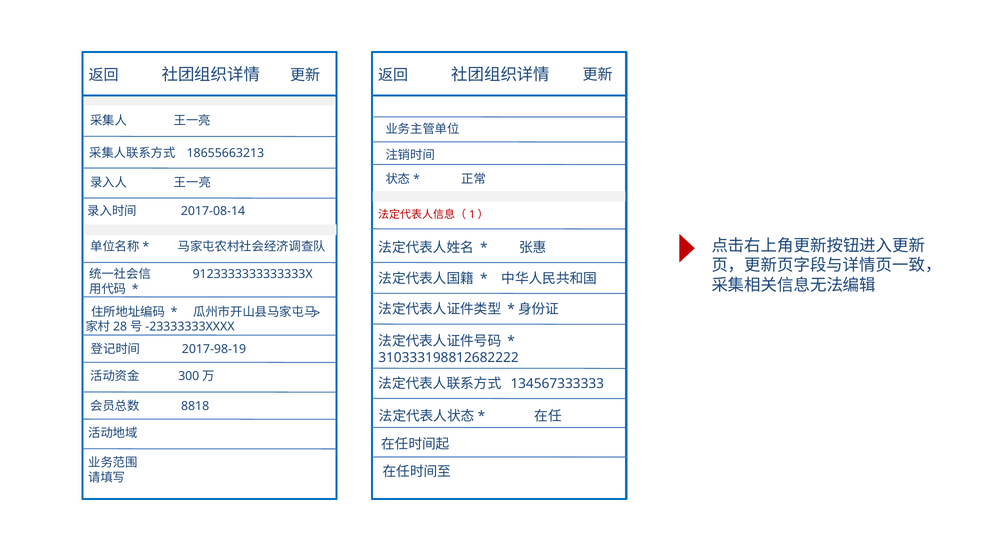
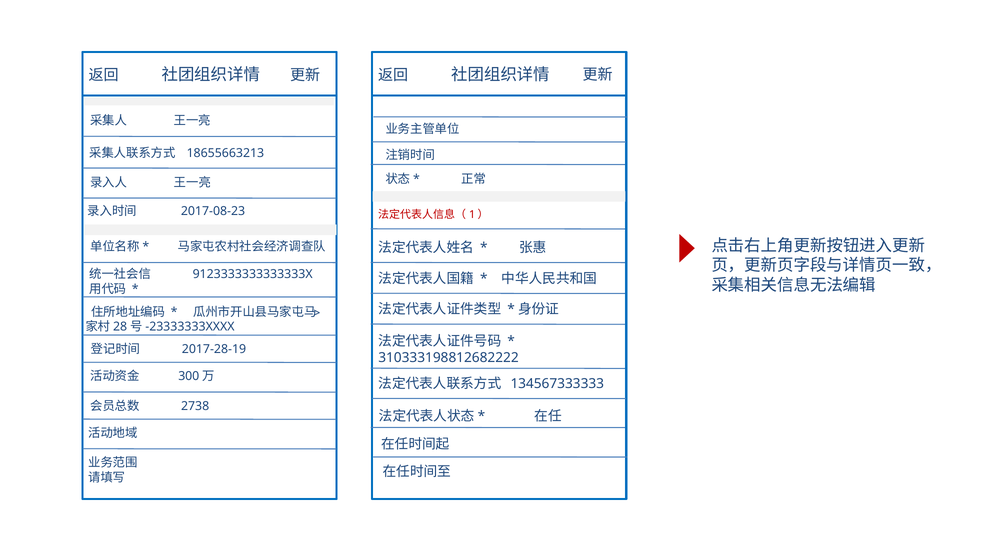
2017-08-14: 2017-08-14 -> 2017-08-23 (213, 211)
2017-98-19: 2017-98-19 -> 2017-28-19 (214, 349)
8818: 8818 -> 2738 (195, 406)
